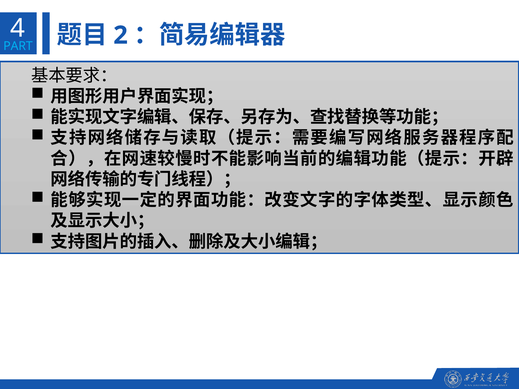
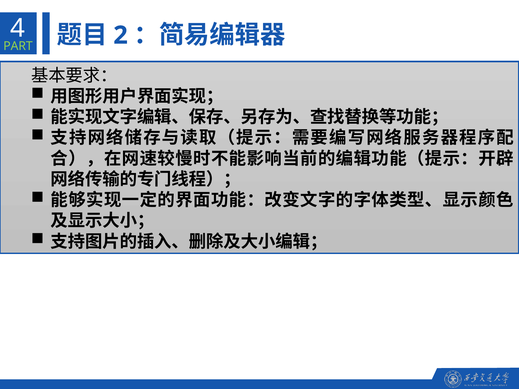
PART colour: light blue -> light green (18, 46)
